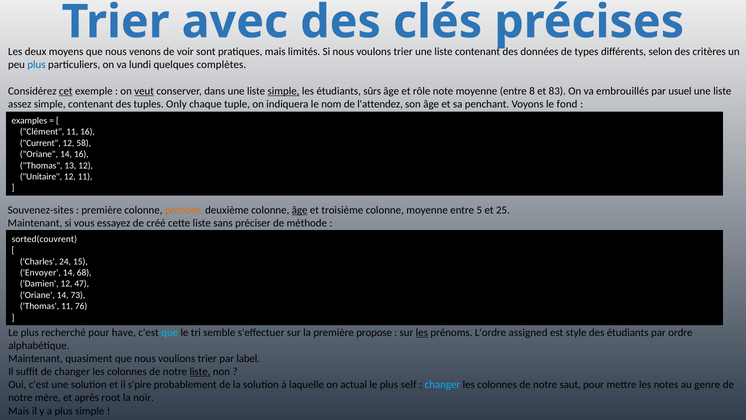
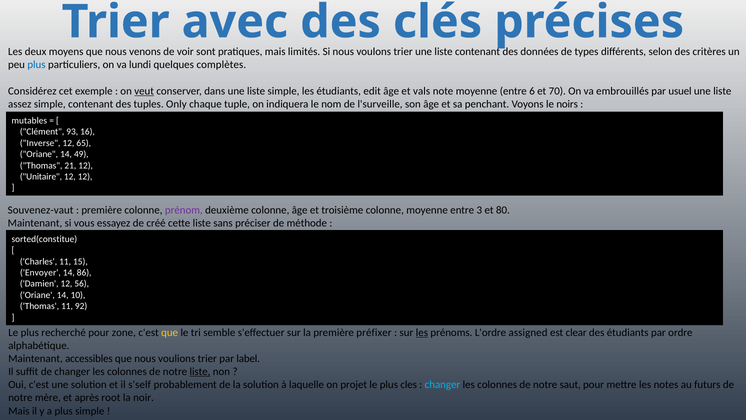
cet underline: present -> none (66, 91)
simple underline: present -> none (284, 91)
sûrs: sûrs -> edit (372, 91)
rôle: rôle -> vals (422, 91)
8: 8 -> 6 (532, 91)
83: 83 -> 70 (557, 91)
l'attendez: l'attendez -> l'surveille (380, 104)
fond: fond -> noirs (567, 104)
examples: examples -> mutables (29, 121)
Clément 11: 11 -> 93 (72, 132)
Current: Current -> Inverse (40, 143)
58: 58 -> 65 (84, 143)
14 16: 16 -> 49 (81, 154)
13: 13 -> 21 (70, 165)
12 11: 11 -> 12 (85, 176)
Souvenez-sites: Souvenez-sites -> Souvenez-vaut (41, 210)
prénom colour: orange -> purple (184, 210)
âge underline: present -> none (300, 210)
5: 5 -> 3 (479, 210)
25: 25 -> 80 (503, 210)
sorted(couvrent: sorted(couvrent -> sorted(constitue (44, 239)
Charles 24: 24 -> 11 (65, 261)
68: 68 -> 86 (84, 272)
47: 47 -> 56 (82, 284)
73: 73 -> 10 (78, 295)
76: 76 -> 92 (81, 306)
have: have -> zone (124, 332)
que colour: light blue -> yellow (170, 332)
propose: propose -> préfixer (374, 332)
style: style -> clear (576, 332)
quasiment: quasiment -> accessibles (89, 358)
s'pire: s'pire -> s'self (140, 384)
actual: actual -> projet (354, 384)
self: self -> cles (409, 384)
genre: genre -> futurs (707, 384)
